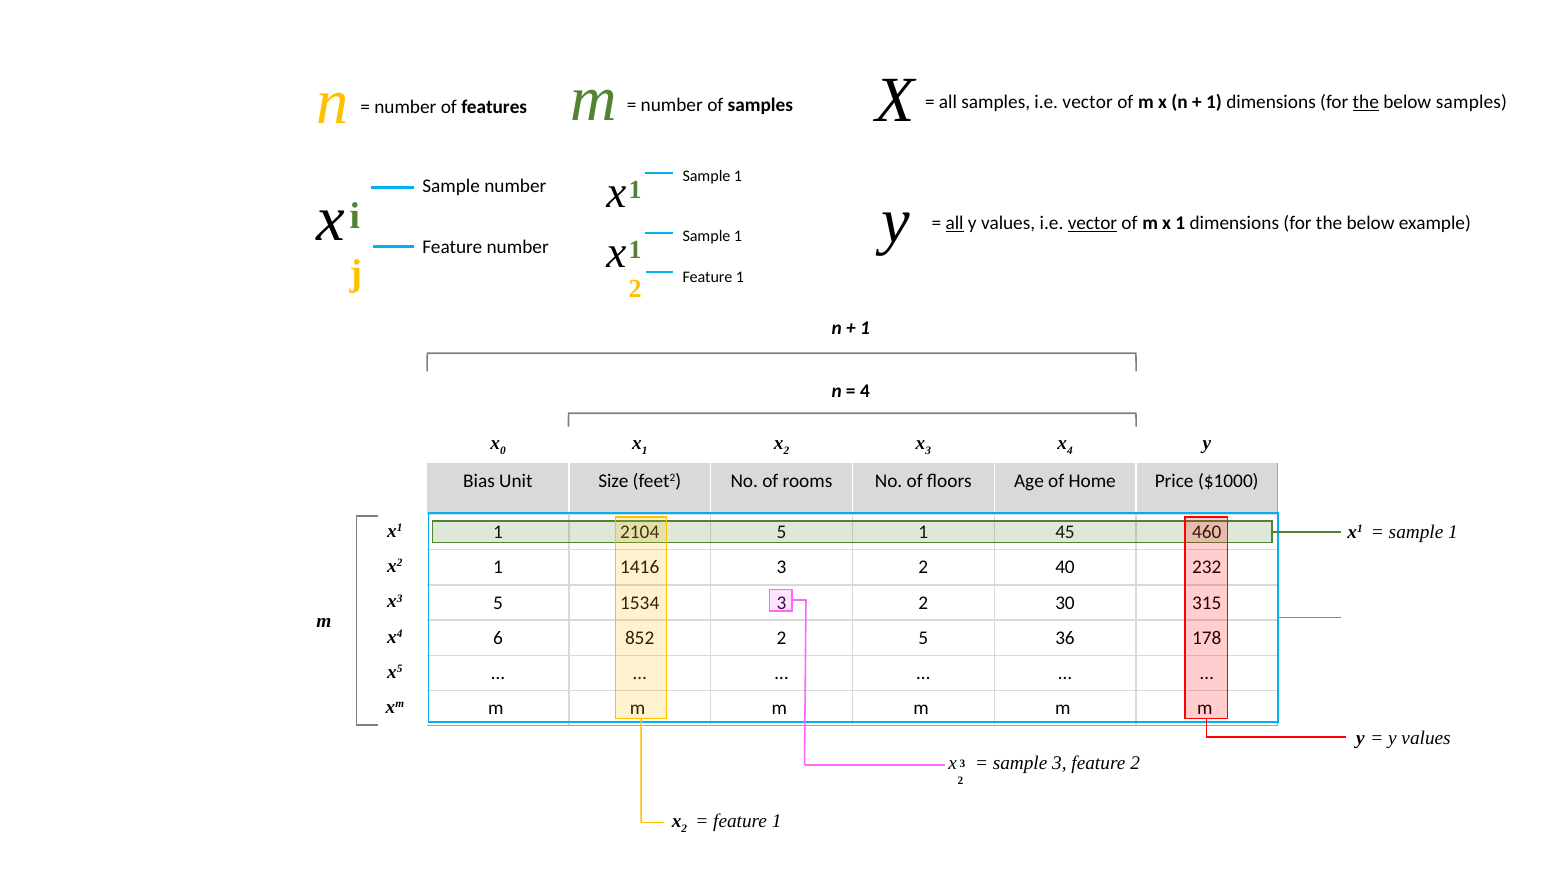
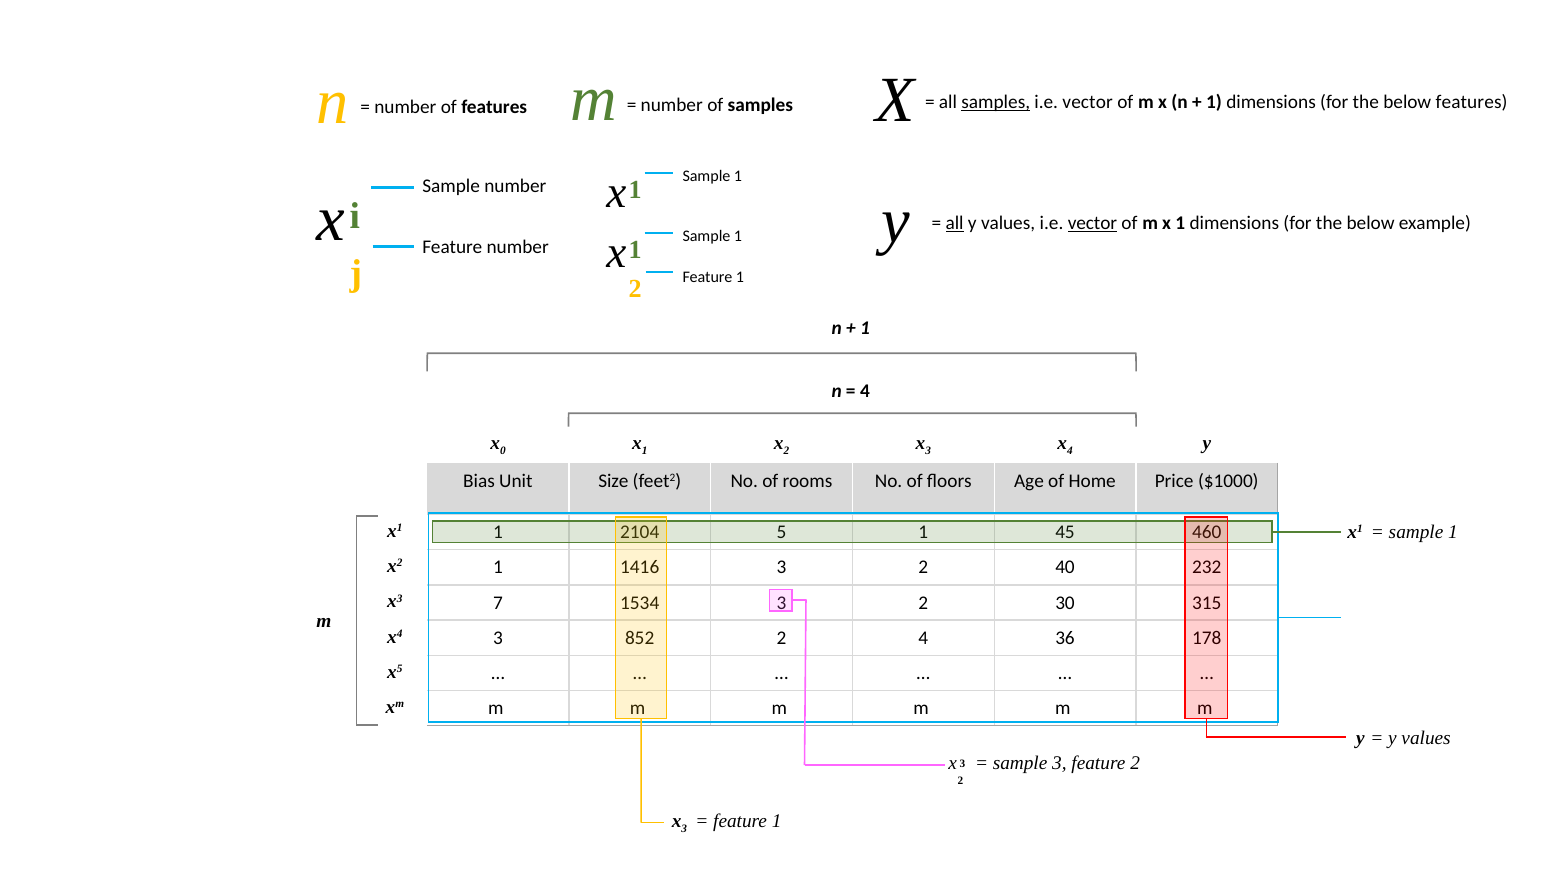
samples underline: none -> present (996, 102)
the underline: present -> none (1366, 102)
below samples: samples -> features (1472, 102)
x3 5: 5 -> 7 (498, 602)
x4 6: 6 -> 3 (498, 638)
2 5: 5 -> 4 (923, 638)
2: 2 -> 3 (684, 828)
